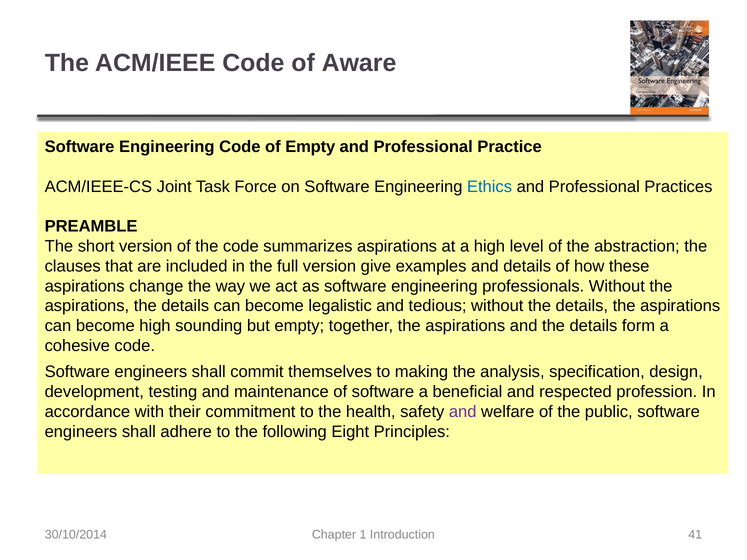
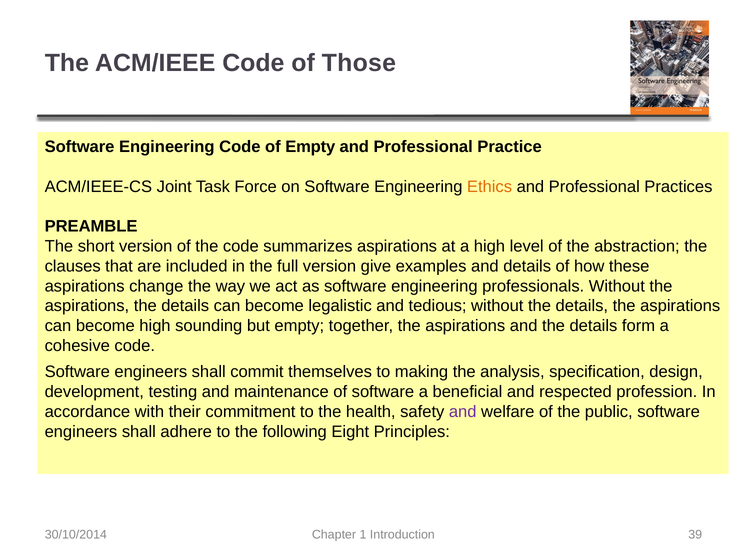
Aware: Aware -> Those (359, 63)
Ethics colour: blue -> orange (490, 187)
41: 41 -> 39 (695, 535)
